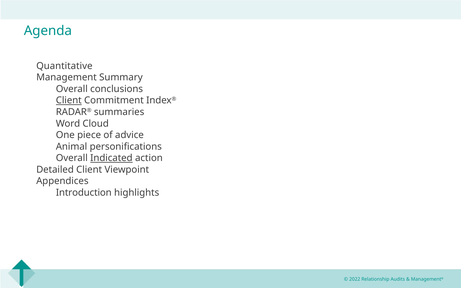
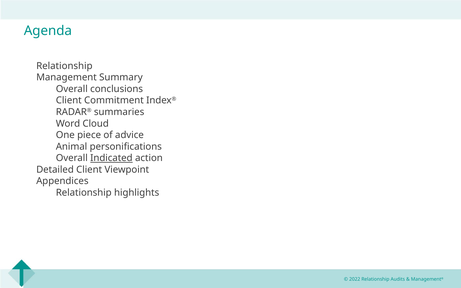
Quantitative: Quantitative -> Relationship (64, 66)
Client underline: present -> none (69, 101)
Introduction: Introduction -> Relationship (84, 193)
